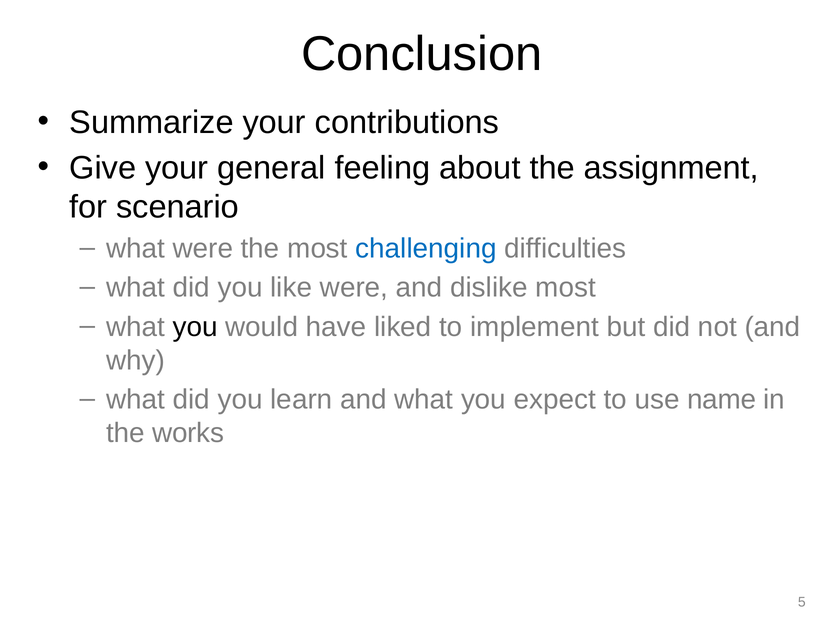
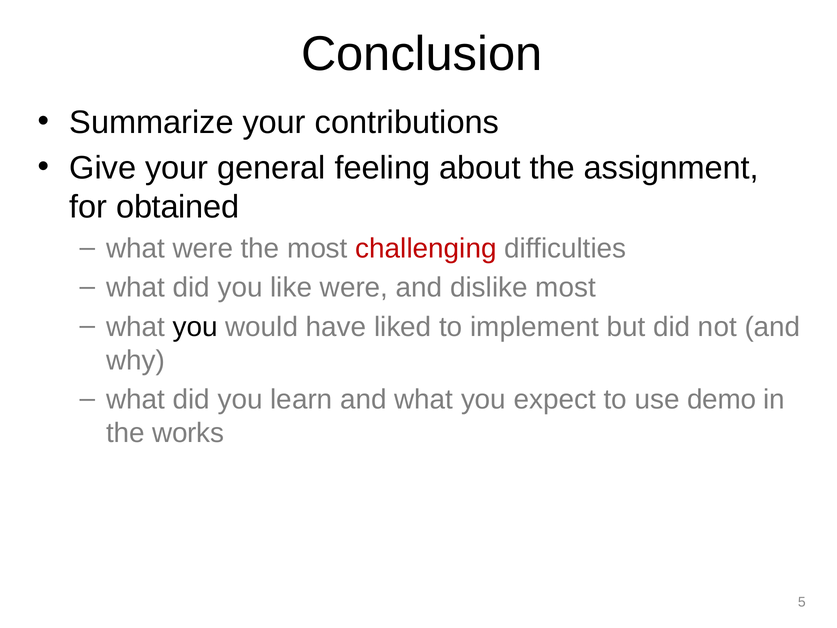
scenario: scenario -> obtained (178, 207)
challenging colour: blue -> red (426, 249)
name: name -> demo (722, 399)
